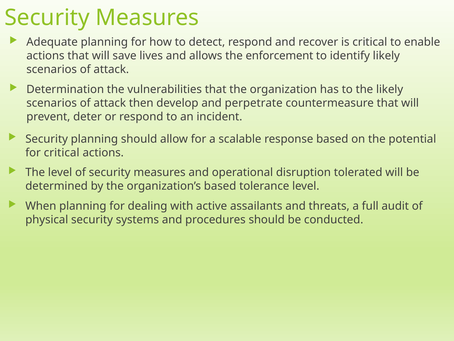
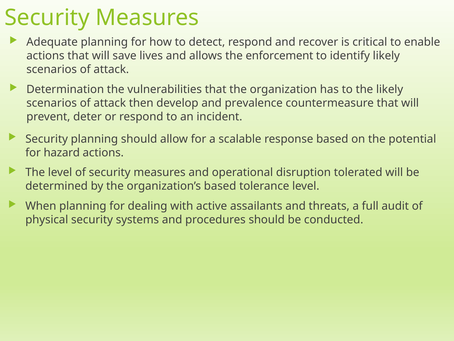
perpetrate: perpetrate -> prevalence (254, 103)
for critical: critical -> hazard (62, 152)
